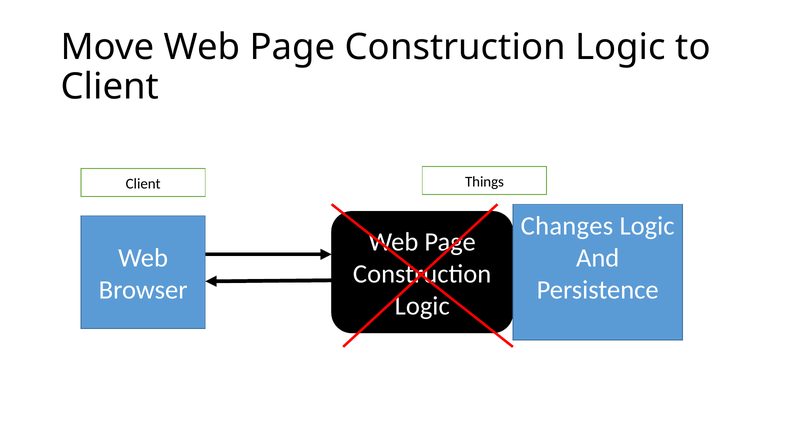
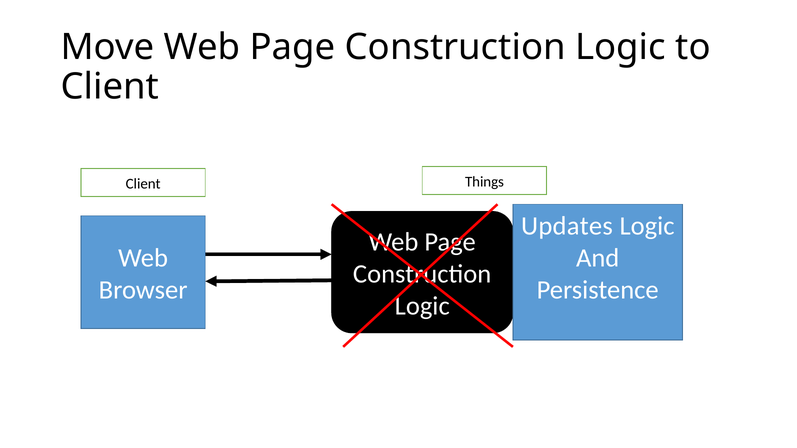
Changes: Changes -> Updates (567, 226)
